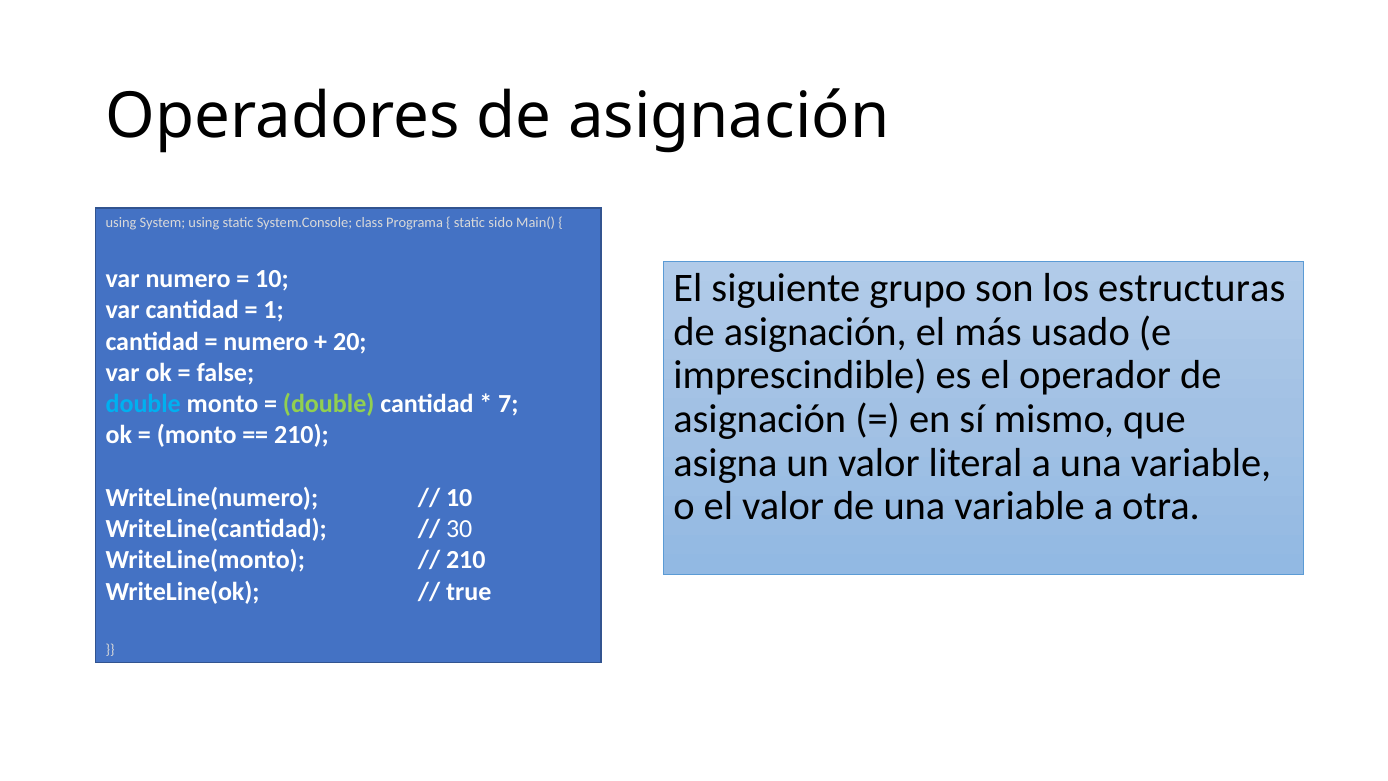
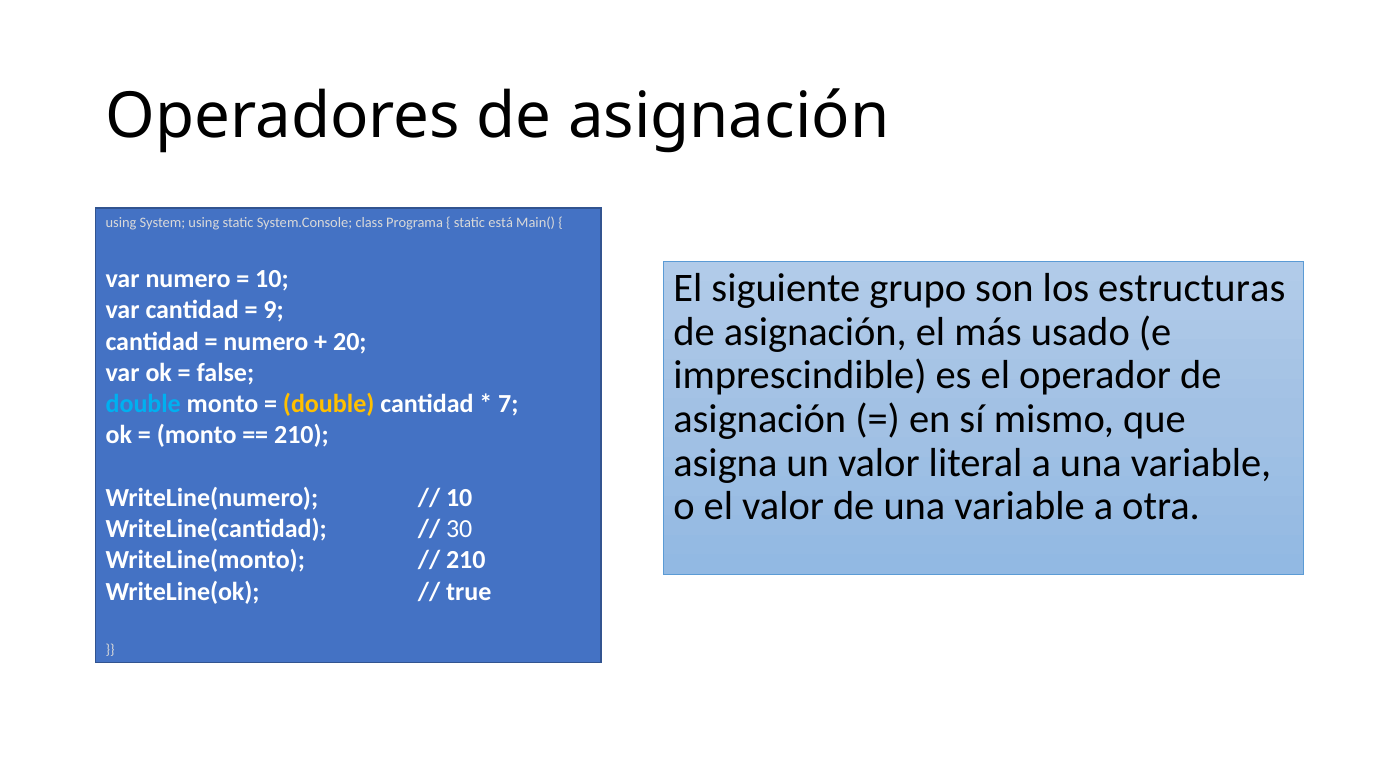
sido: sido -> está (501, 223)
1: 1 -> 9 (274, 310)
double colour: light green -> yellow (329, 404)
